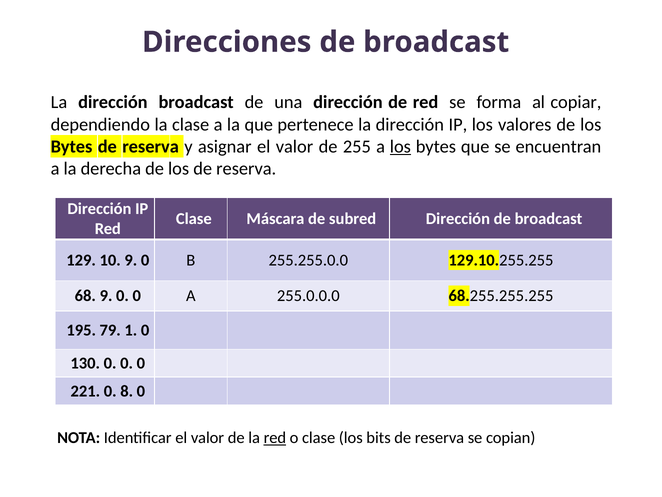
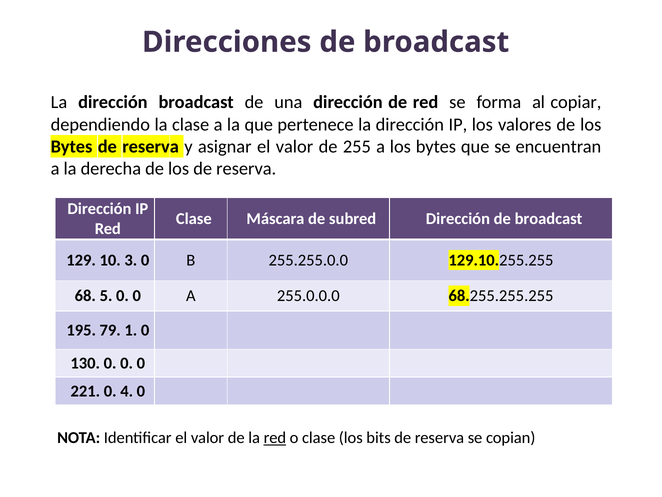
los underline: present -> none (400, 146)
10 9: 9 -> 3 (131, 260)
68 9: 9 -> 5 (106, 296)
8: 8 -> 4 (127, 391)
